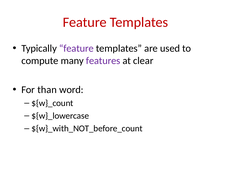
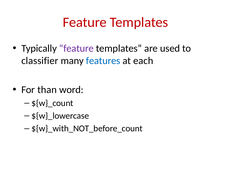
compute: compute -> classifier (40, 61)
features colour: purple -> blue (103, 61)
clear: clear -> each (143, 61)
